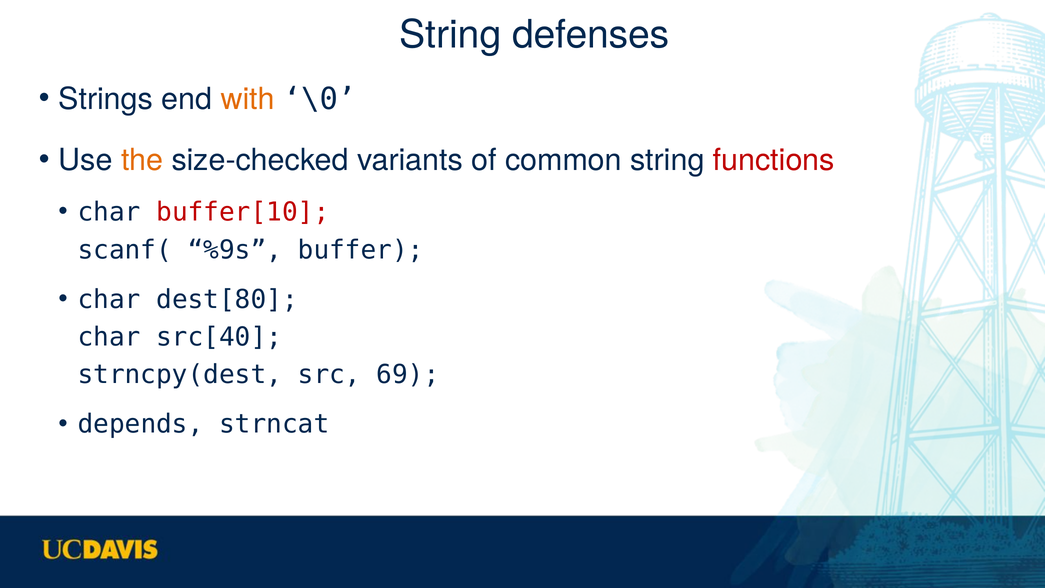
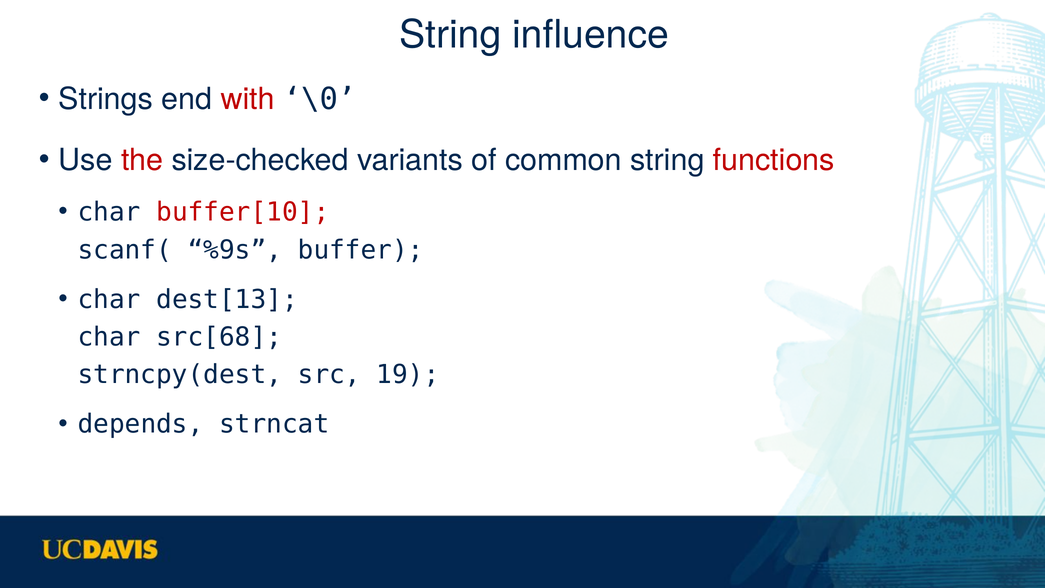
defenses: defenses -> influence (591, 35)
with colour: orange -> red (248, 99)
the colour: orange -> red (142, 160)
dest[80: dest[80 -> dest[13 (227, 299)
src[40: src[40 -> src[68 (219, 337)
69: 69 -> 19 (408, 375)
